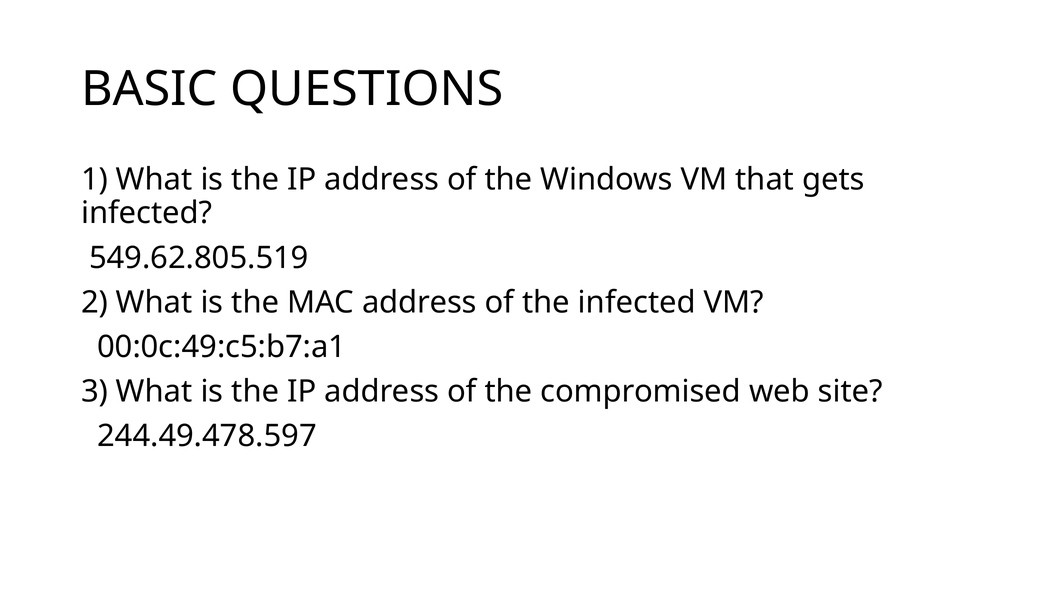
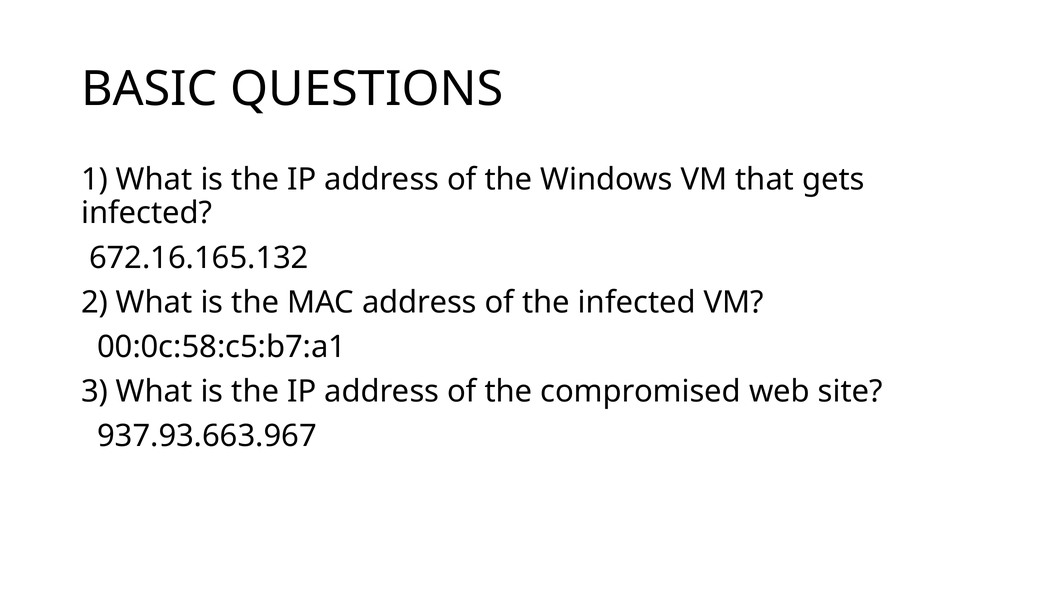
549.62.805.519: 549.62.805.519 -> 672.16.165.132 (199, 258)
00:0c:49:c5:b7:a1: 00:0c:49:c5:b7:a1 -> 00:0c:58:c5:b7:a1 (222, 347)
244.49.478.597: 244.49.478.597 -> 937.93.663.967 (207, 436)
